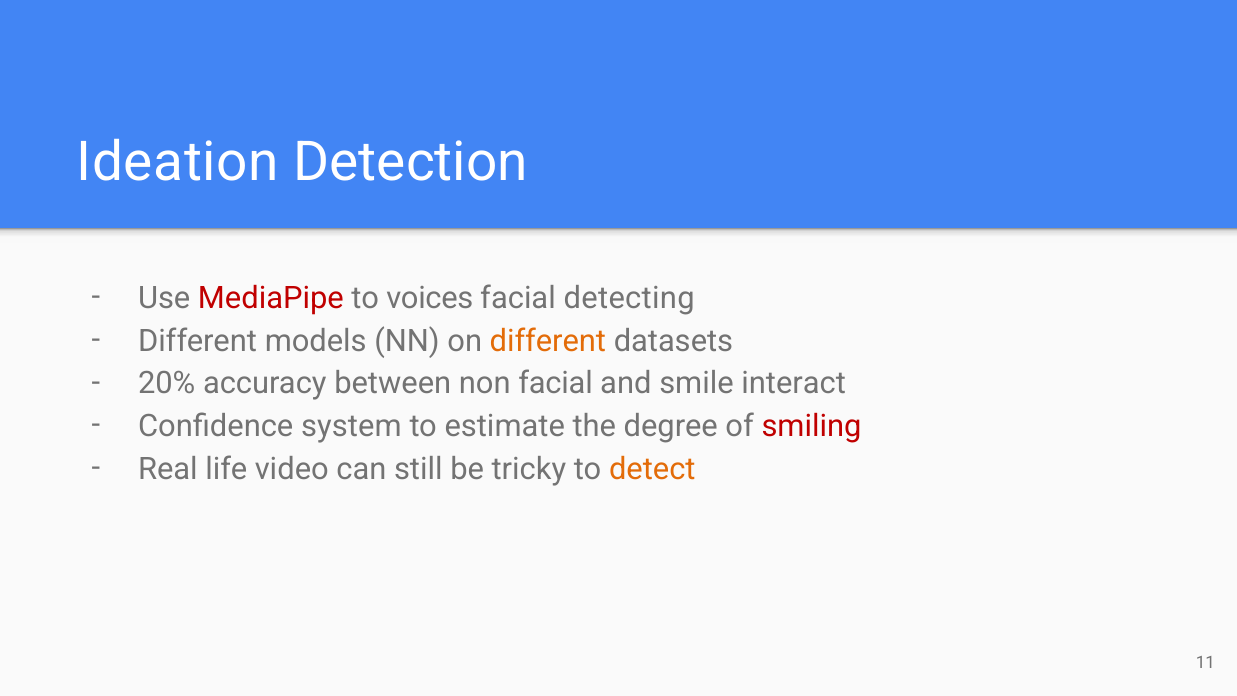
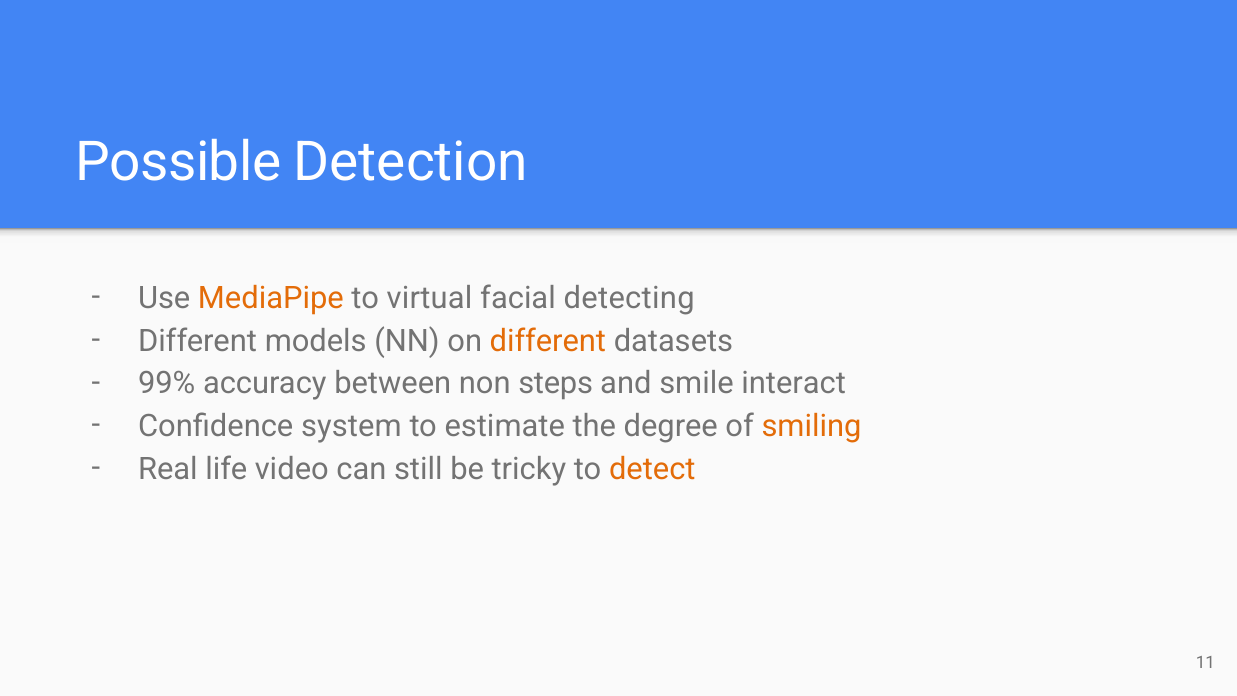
Ideation: Ideation -> Possible (178, 162)
MediaPipe colour: red -> orange (271, 298)
voices: voices -> virtual (430, 298)
20%: 20% -> 99% (167, 384)
non facial: facial -> steps (556, 384)
smiling colour: red -> orange (812, 426)
